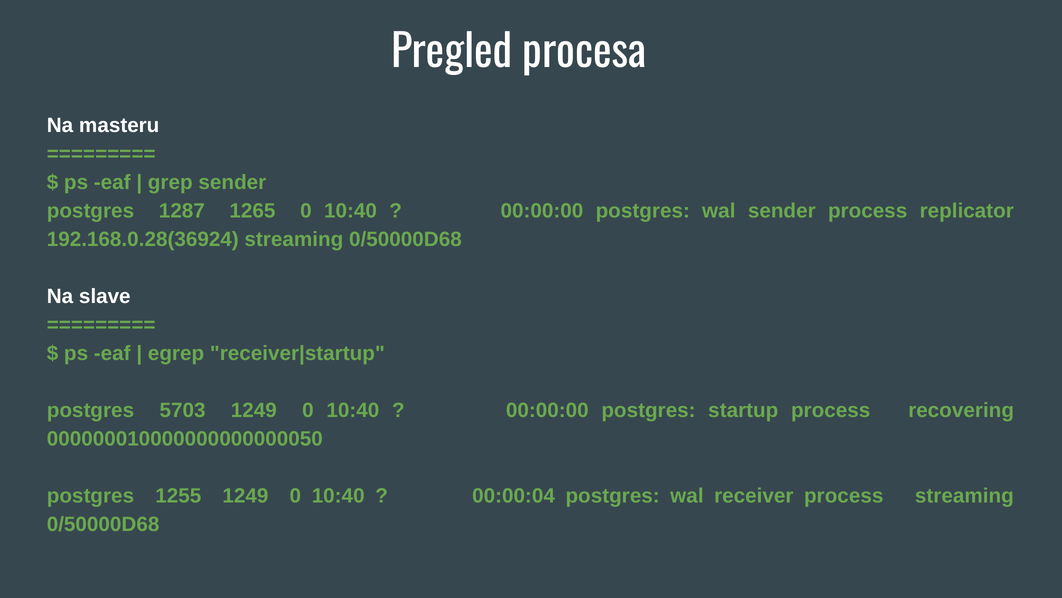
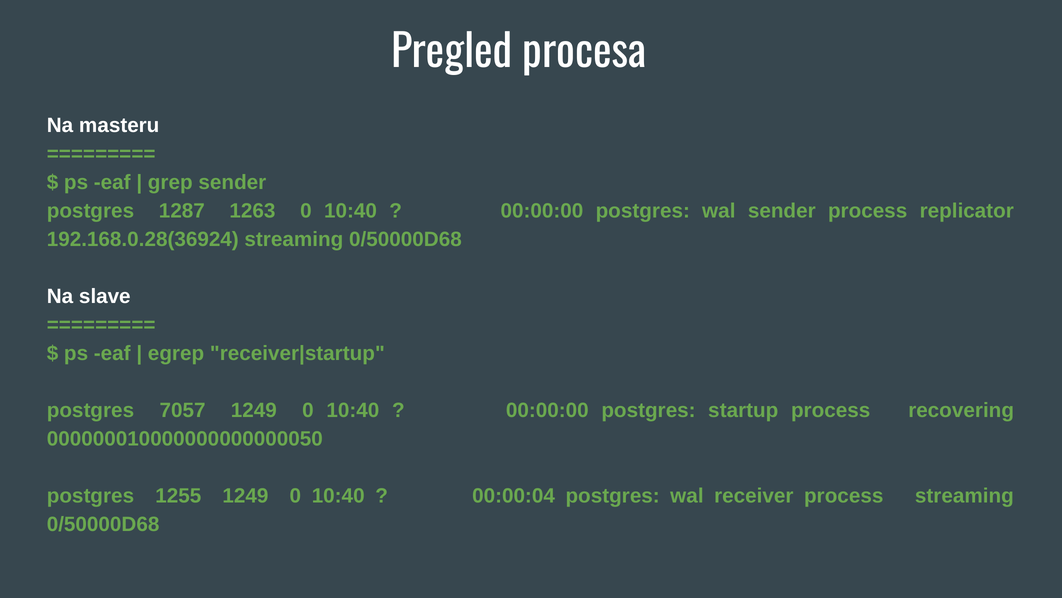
1265: 1265 -> 1263 (252, 211)
5703: 5703 -> 7057 (183, 410)
